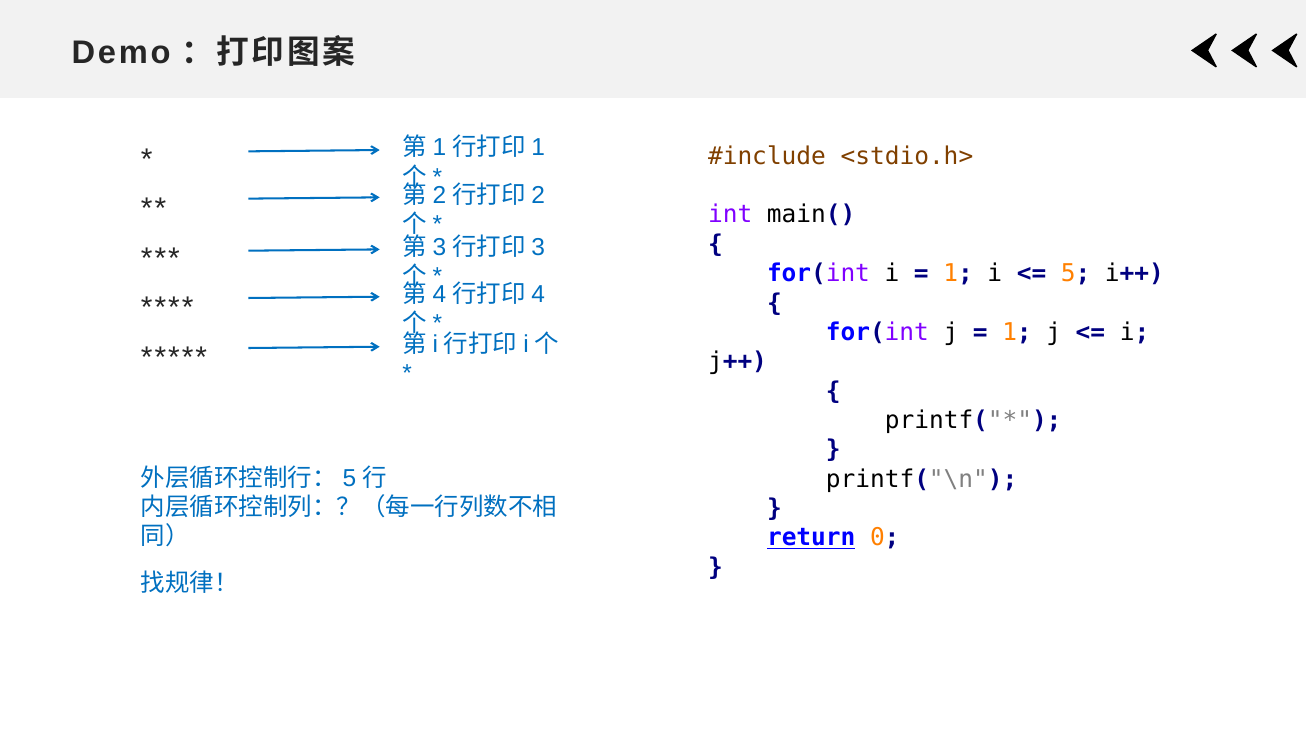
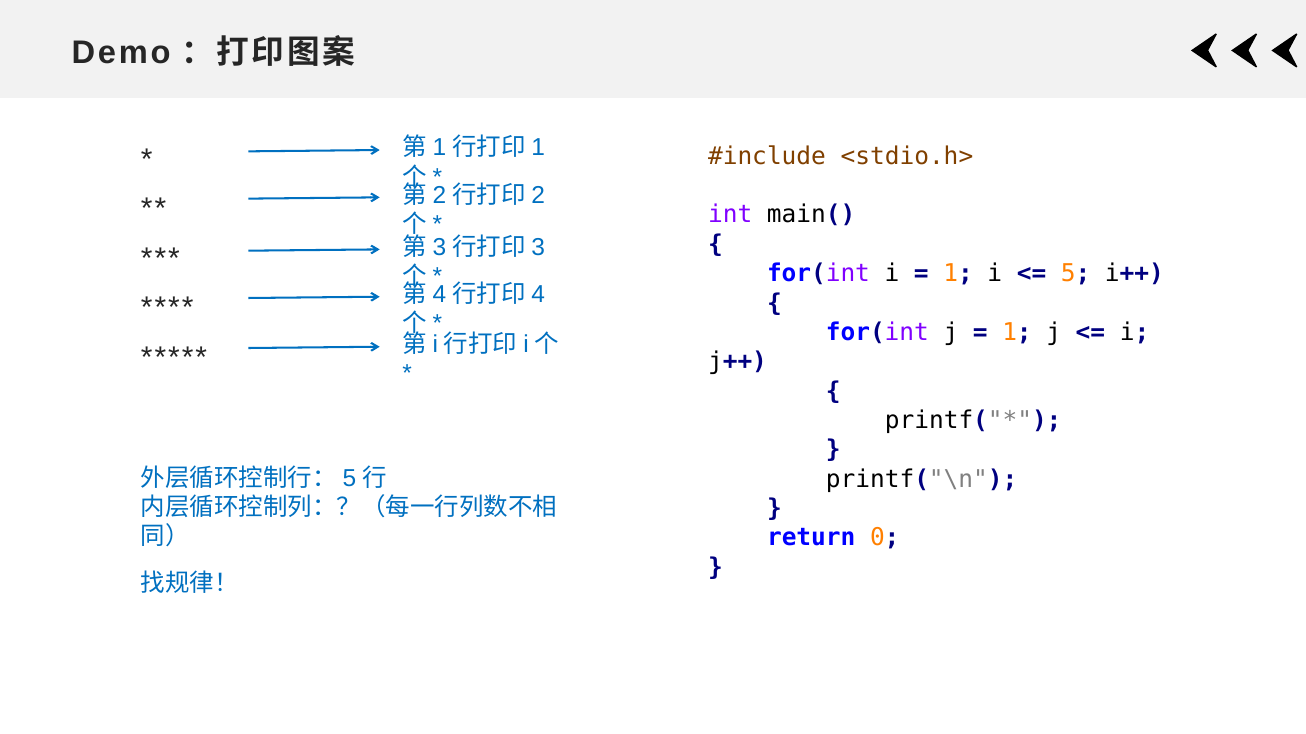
return underline: present -> none (811, 538)
